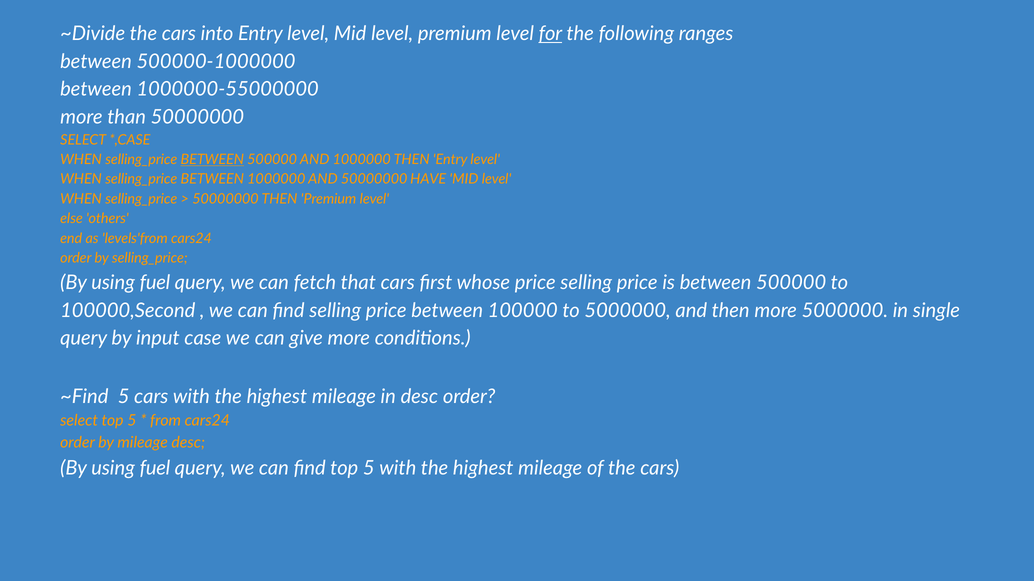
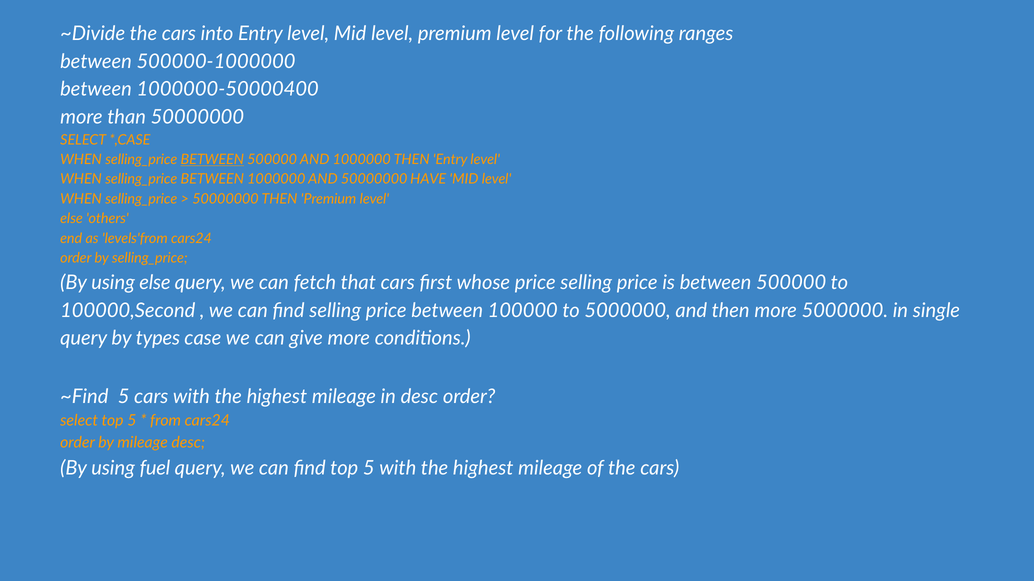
for underline: present -> none (550, 34)
1000000-55000000: 1000000-55000000 -> 1000000-50000400 (228, 89)
fuel: fuel -> else (155, 283)
input: input -> types (158, 339)
